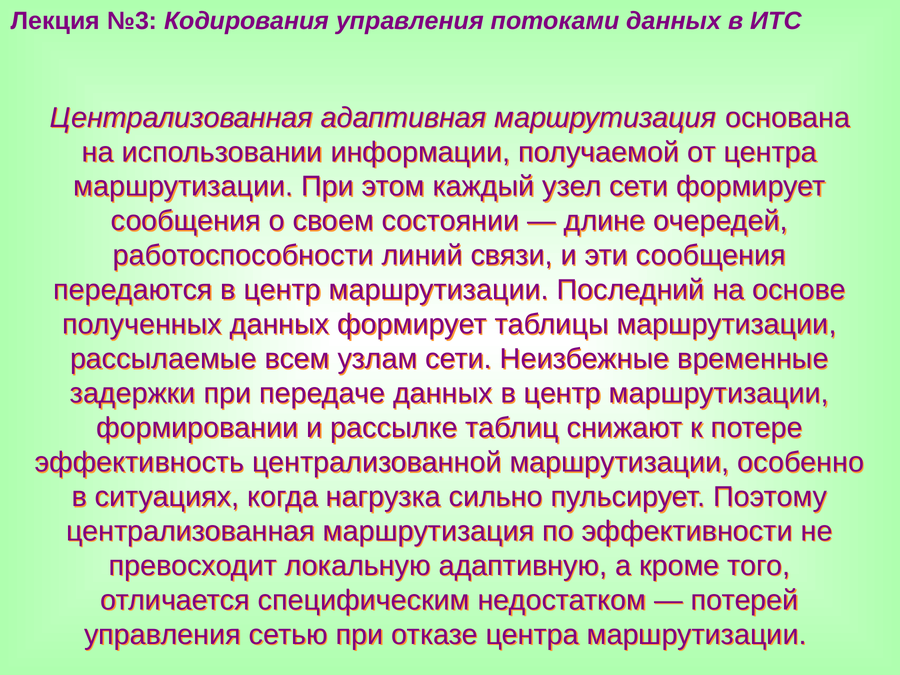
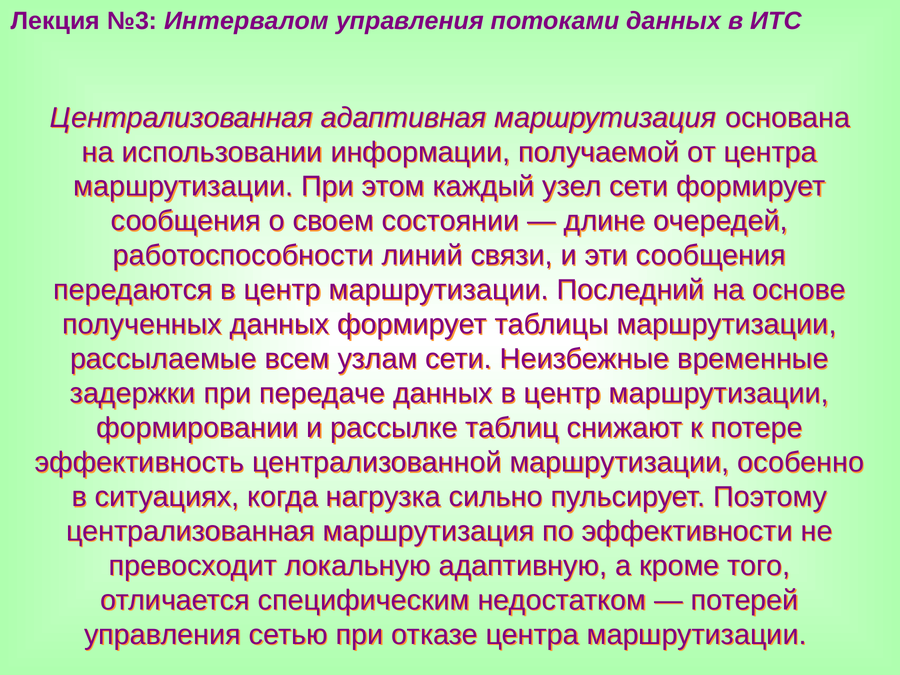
Кодирования: Кодирования -> Интервалом (246, 21)
